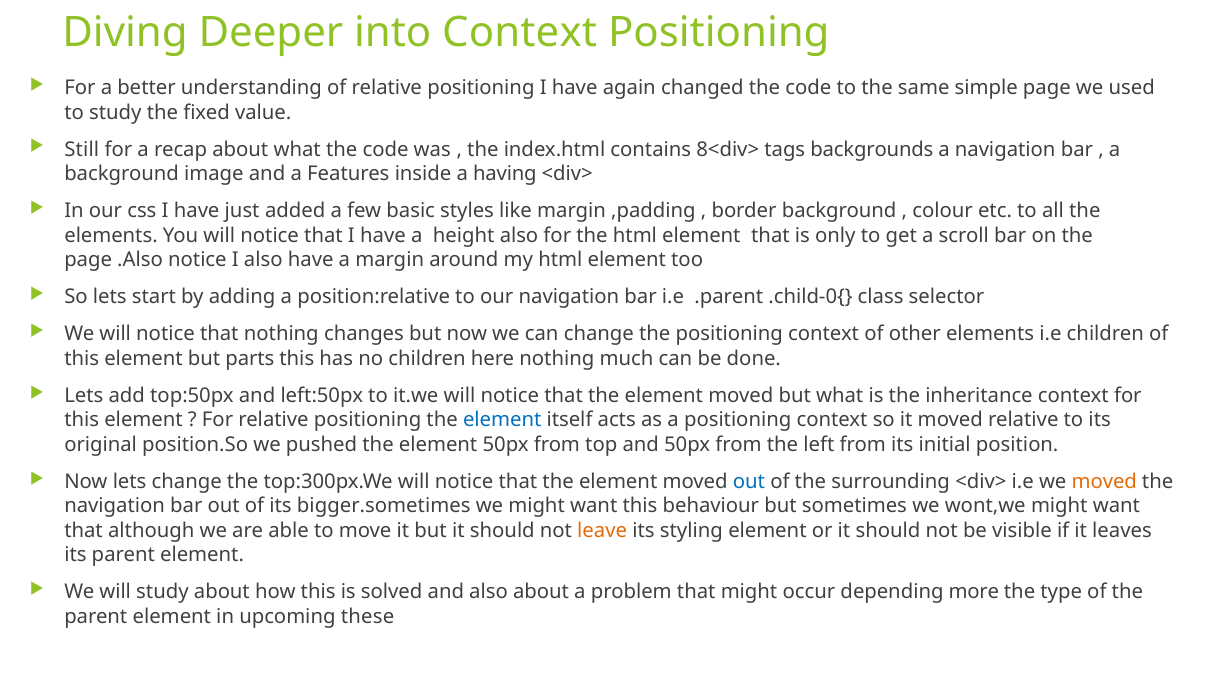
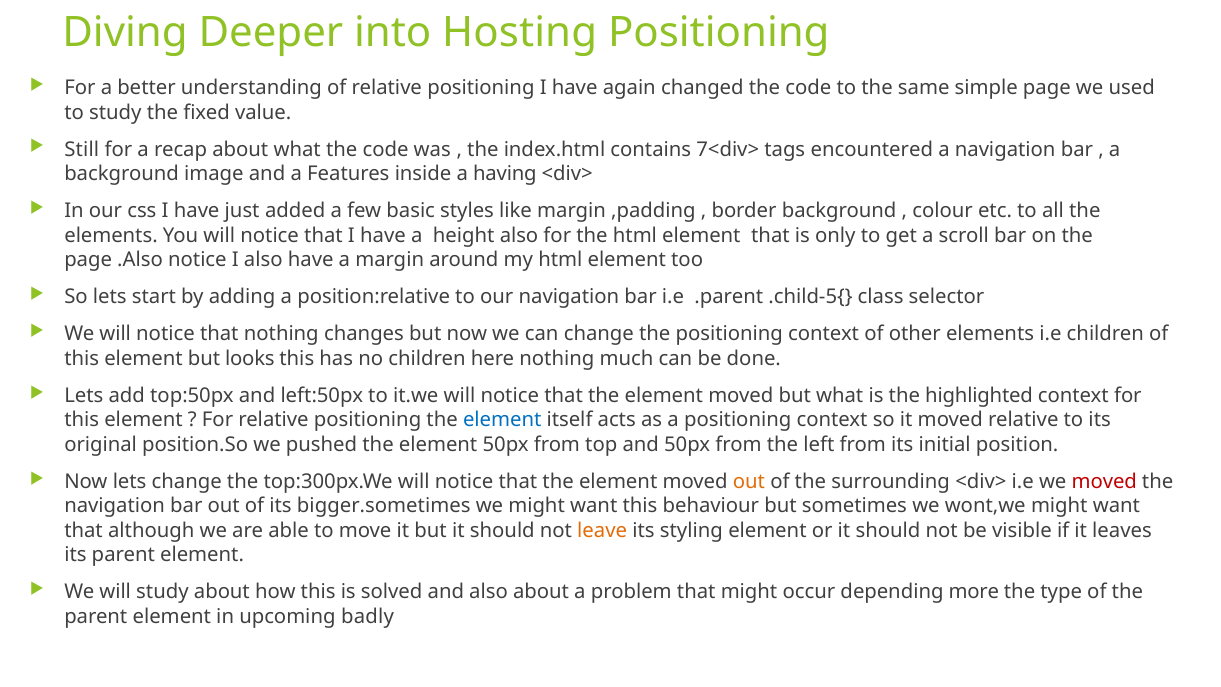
into Context: Context -> Hosting (520, 33)
8<div>: 8<div> -> 7<div> (728, 149)
backgrounds: backgrounds -> encountered (872, 149)
.child-0{: .child-0{ -> .child-5{ (810, 297)
parts: parts -> looks (250, 359)
inheritance: inheritance -> highlighted (979, 396)
out colour: blue -> orange (749, 482)
moved colour: orange -> red (1104, 482)
these: these -> badly (368, 616)
